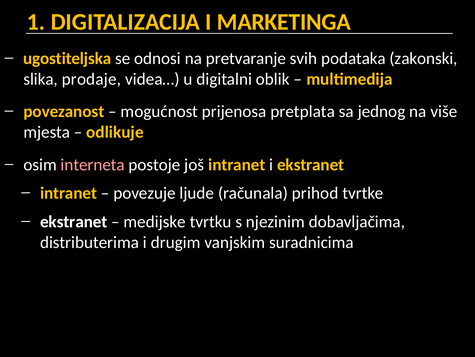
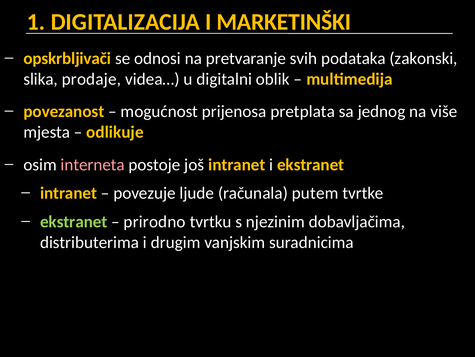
MARKETINGA: MARKETINGA -> MARKETINŠKI (284, 22)
ugostiteljska: ugostiteljska -> opskrbljivači (67, 58)
prihod: prihod -> putem (315, 193)
ekstranet colour: white -> light green (74, 221)
medijske: medijske -> prirodno (155, 221)
